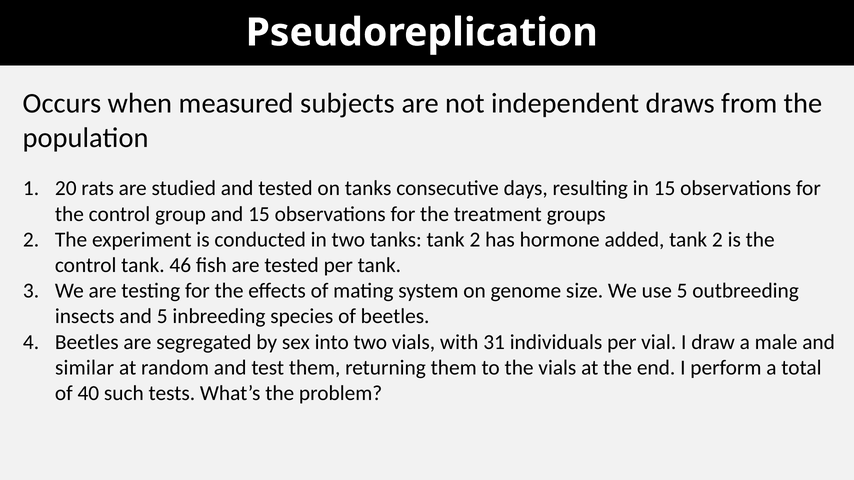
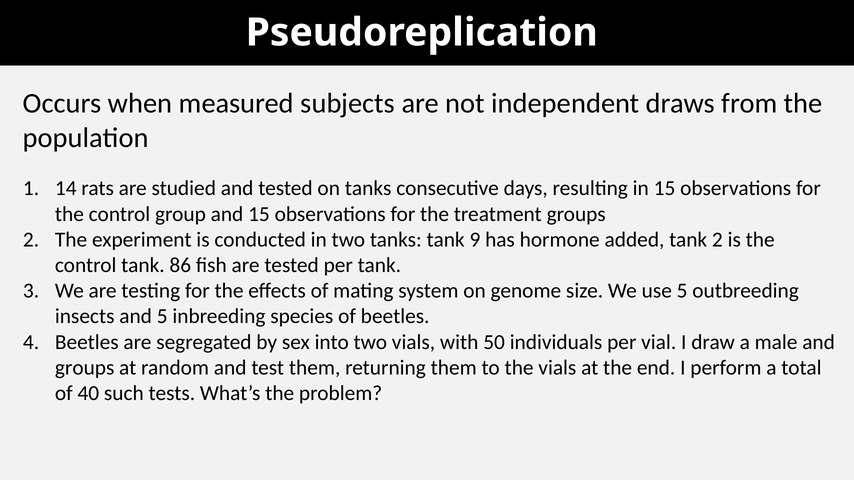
20: 20 -> 14 (66, 189)
tanks tank 2: 2 -> 9 (475, 240)
46: 46 -> 86 (180, 265)
31: 31 -> 50 (494, 342)
similar: similar -> groups (85, 368)
